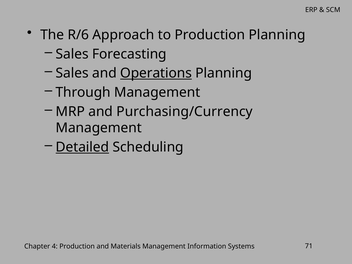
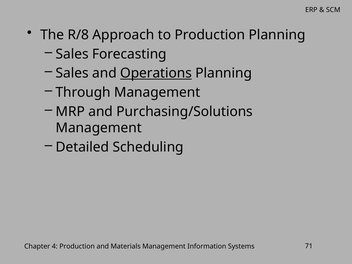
R/6: R/6 -> R/8 (78, 35)
Purchasing/Currency: Purchasing/Currency -> Purchasing/Solutions (185, 112)
Detailed underline: present -> none (82, 147)
